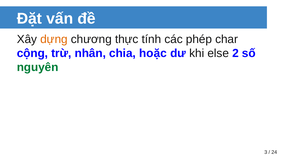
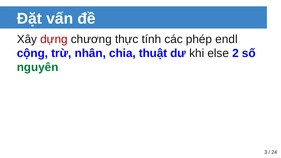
dựng colour: orange -> red (54, 39)
char: char -> endl (227, 39)
hoặc: hoặc -> thuật (153, 53)
